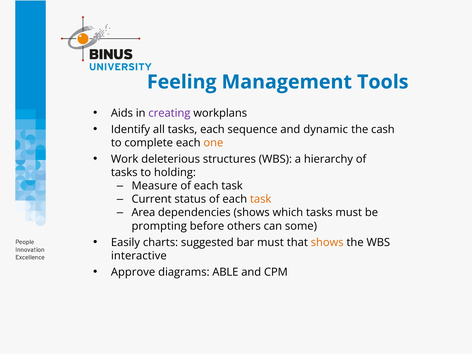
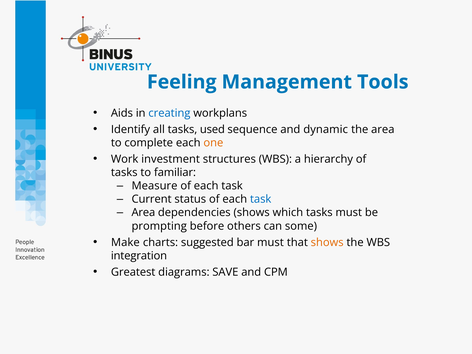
creating colour: purple -> blue (169, 113)
tasks each: each -> used (212, 129)
the cash: cash -> area (383, 129)
deleterious: deleterious -> investment (171, 159)
holding: holding -> familiar (175, 173)
task colour: orange -> blue (261, 199)
Easily: Easily -> Make (125, 242)
interactive: interactive -> integration (139, 256)
Approve: Approve -> Greatest (133, 272)
ABLE: ABLE -> SAVE (225, 272)
